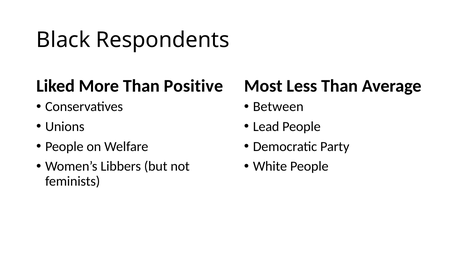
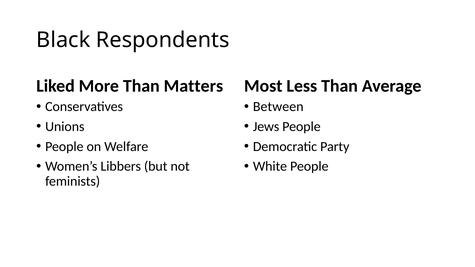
Positive: Positive -> Matters (193, 86)
Lead: Lead -> Jews (266, 127)
